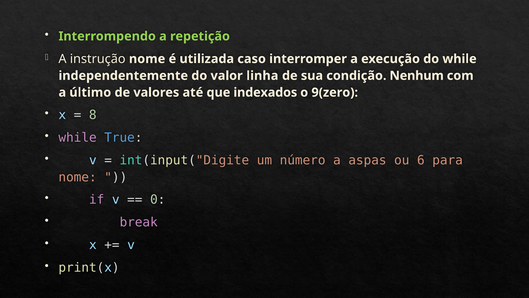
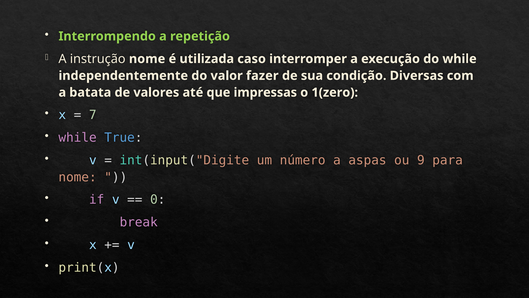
linha: linha -> fazer (262, 76)
Nenhum: Nenhum -> Diversas (417, 76)
último: último -> batata (90, 92)
indexados: indexados -> impressas (265, 92)
9(zero: 9(zero -> 1(zero (335, 92)
8: 8 -> 7 (93, 115)
6: 6 -> 9 (421, 160)
